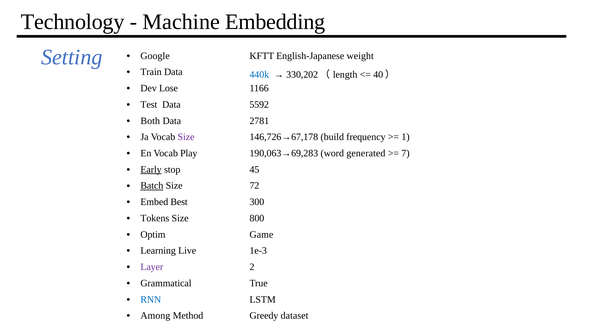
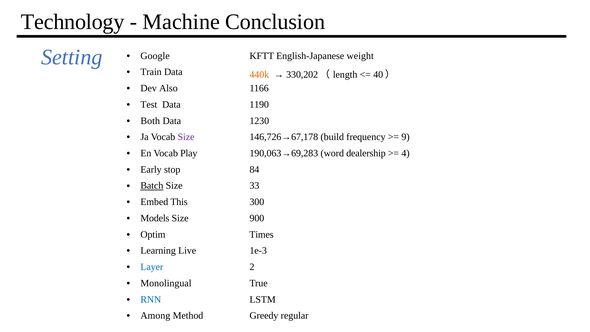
Embedding: Embedding -> Conclusion (275, 22)
440k colour: blue -> orange (259, 75)
Lose: Lose -> Also (168, 88)
5592: 5592 -> 1190 (259, 104)
2781: 2781 -> 1230 (259, 121)
1: 1 -> 9 (406, 137)
generated: generated -> dealership (366, 153)
7: 7 -> 4 (406, 153)
Early underline: present -> none (151, 169)
45: 45 -> 84 (254, 169)
72: 72 -> 33 (254, 186)
Best: Best -> This (179, 202)
Tokens: Tokens -> Models (155, 218)
800: 800 -> 900 (257, 218)
Game: Game -> Times (262, 234)
Layer colour: purple -> blue (152, 267)
Grammatical: Grammatical -> Monolingual (166, 283)
dataset: dataset -> regular (295, 316)
